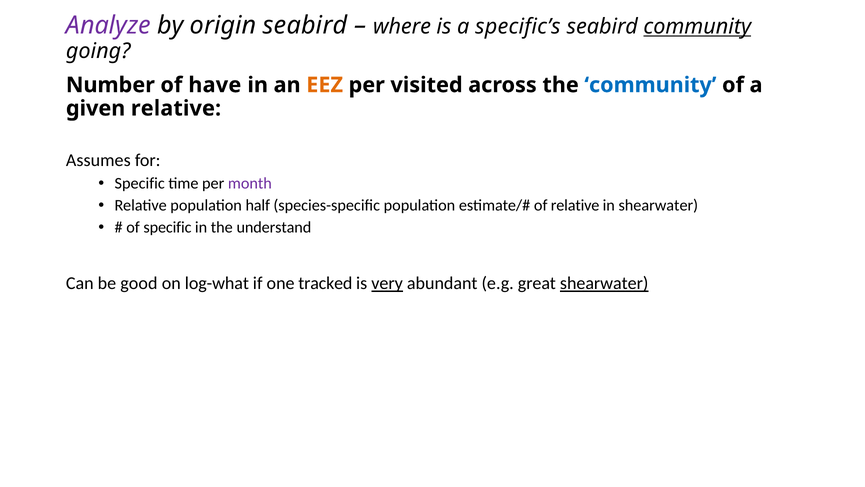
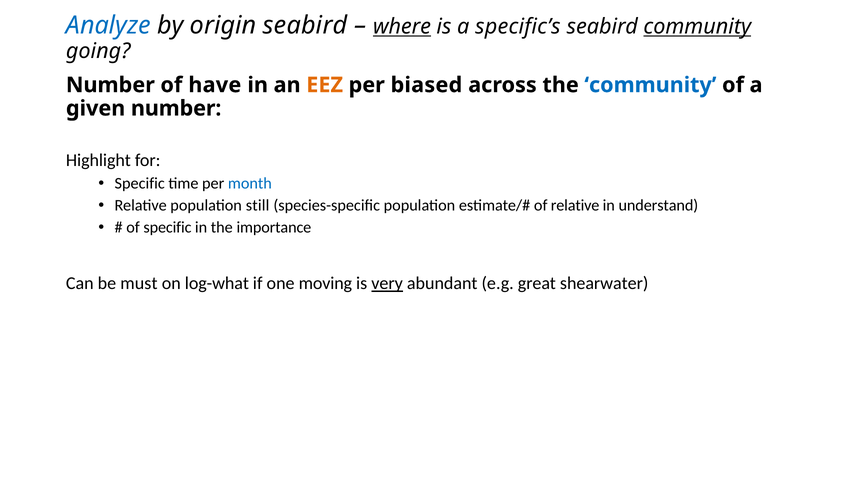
Analyze colour: purple -> blue (108, 26)
where underline: none -> present (402, 27)
visited: visited -> biased (426, 85)
given relative: relative -> number (176, 108)
Assumes: Assumes -> Highlight (98, 160)
month colour: purple -> blue (250, 183)
half: half -> still (258, 205)
in shearwater: shearwater -> understand (658, 205)
understand: understand -> importance (274, 227)
good: good -> must (139, 283)
tracked: tracked -> moving (325, 283)
shearwater underline: present -> none (604, 283)
